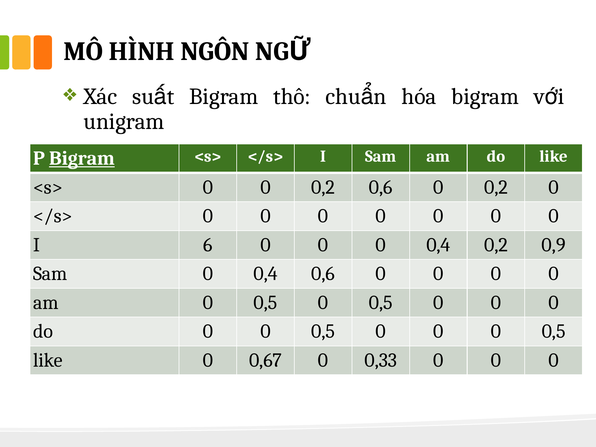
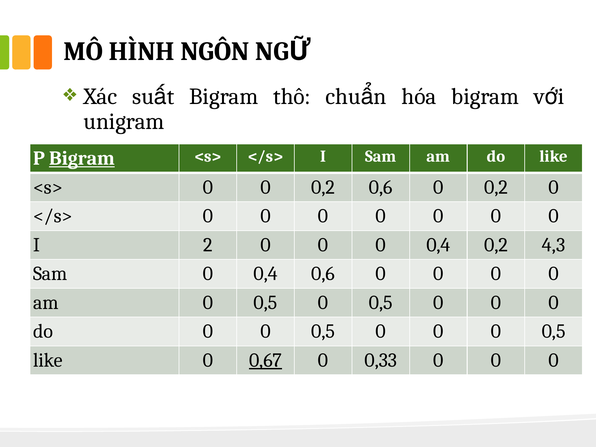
6: 6 -> 2 (208, 245)
0,9: 0,9 -> 4,3 (554, 245)
0,67 underline: none -> present (266, 360)
